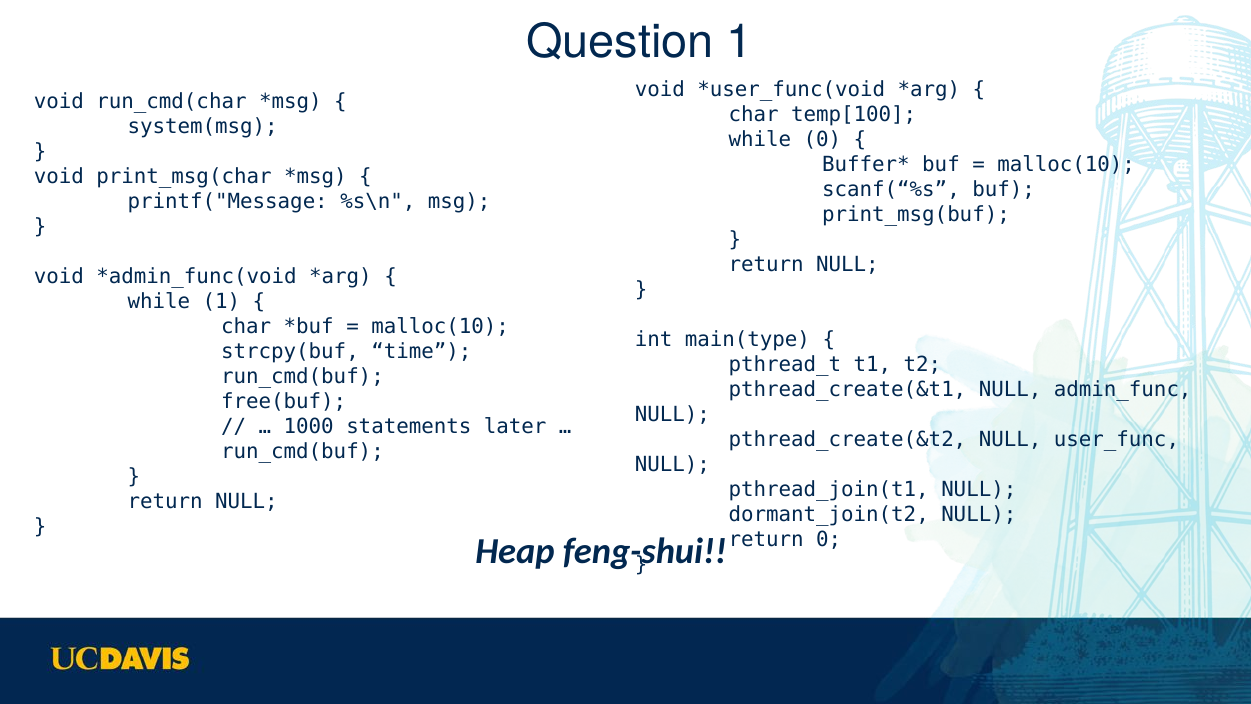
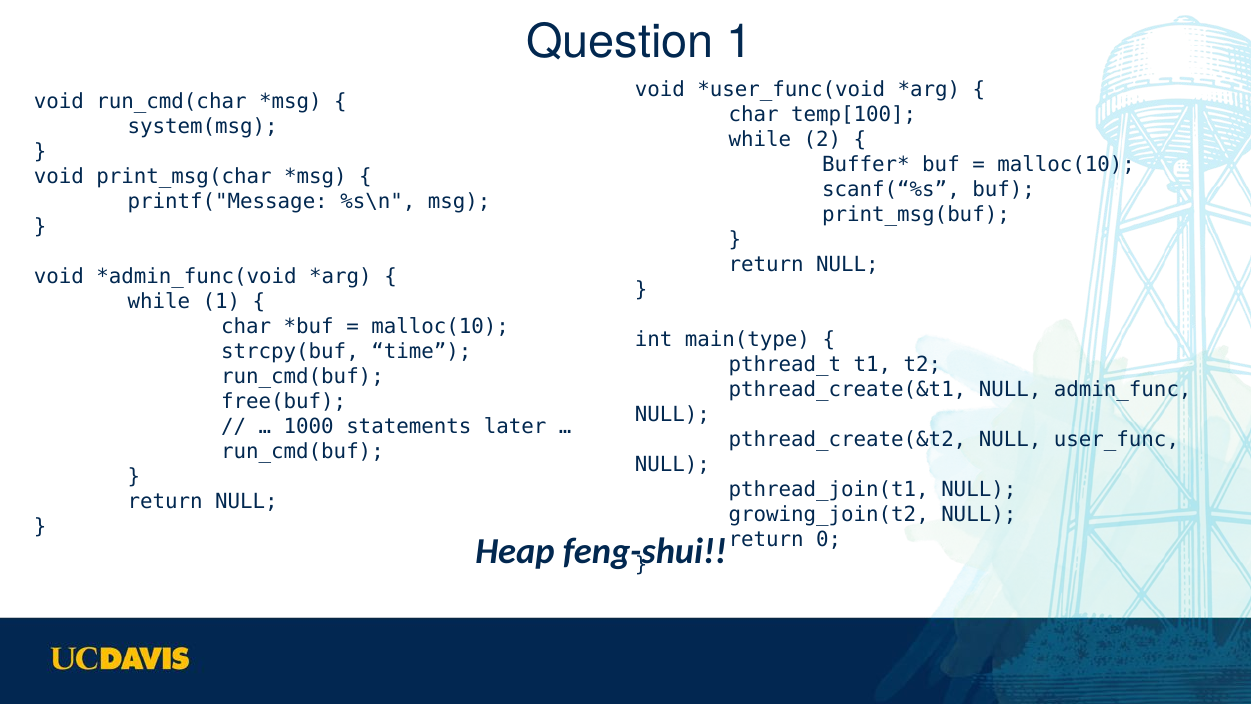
while 0: 0 -> 2 (822, 140)
dormant_join(t2: dormant_join(t2 -> growing_join(t2 (829, 515)
